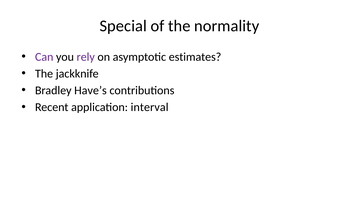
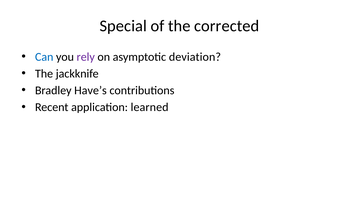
normality: normality -> corrected (227, 26)
Can colour: purple -> blue (44, 57)
estimates: estimates -> deviation (195, 57)
interval: interval -> learned (150, 107)
